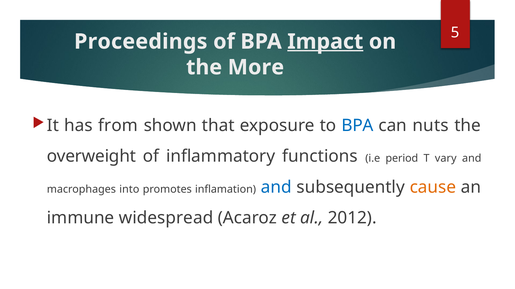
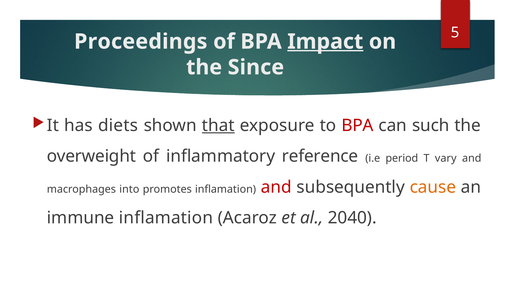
More: More -> Since (256, 67)
from: from -> diets (118, 126)
that underline: none -> present (218, 126)
BPA colour: blue -> red (357, 126)
nuts: nuts -> such (431, 126)
functions: functions -> reference (320, 157)
and colour: blue -> red (276, 188)
immune widespread: widespread -> inflamation (166, 219)
2012: 2012 -> 2040 (352, 219)
